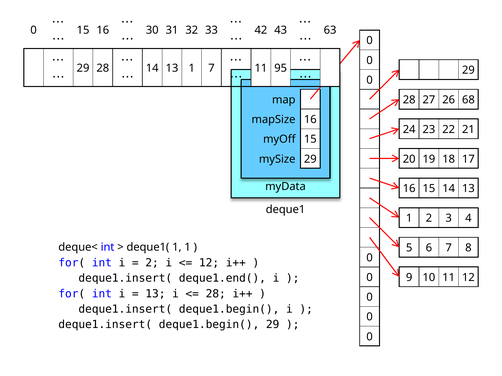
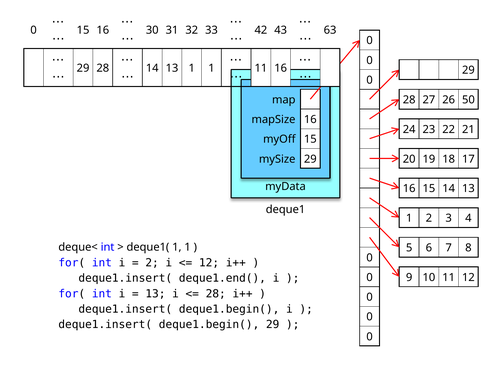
13 1 7: 7 -> 1 (211, 68)
11 95: 95 -> 16 (281, 68)
68: 68 -> 50 (468, 100)
